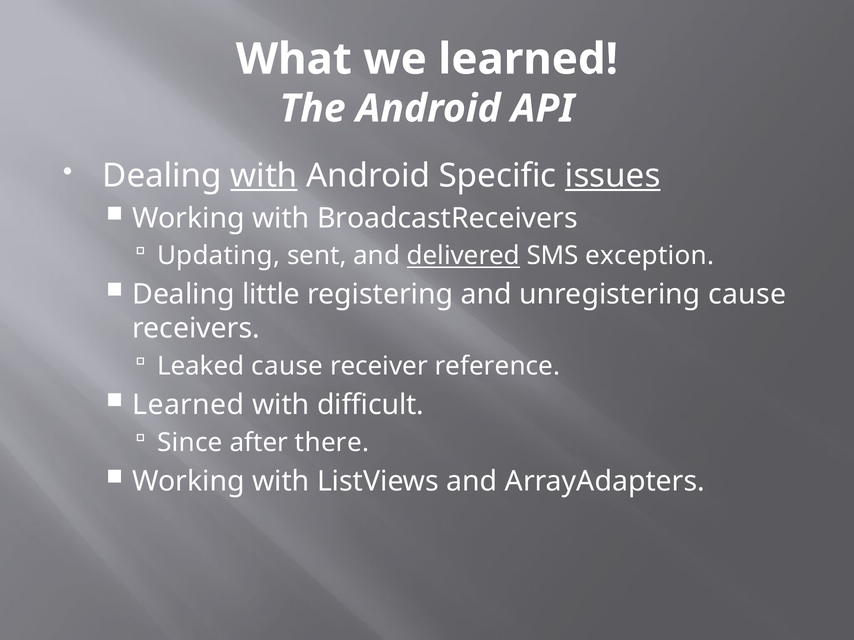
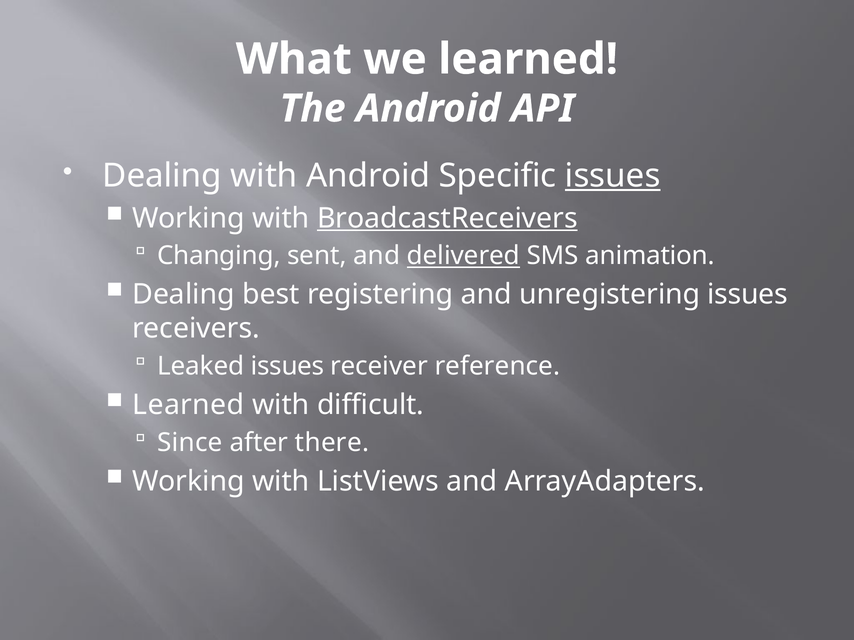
with underline: present -> none (264, 176)
BroadcastReceivers underline: none -> present (447, 218)
Updating: Updating -> Changing (219, 256)
exception: exception -> animation (650, 256)
little: little -> best (271, 295)
unregistering cause: cause -> issues (748, 295)
Leaked cause: cause -> issues (288, 367)
